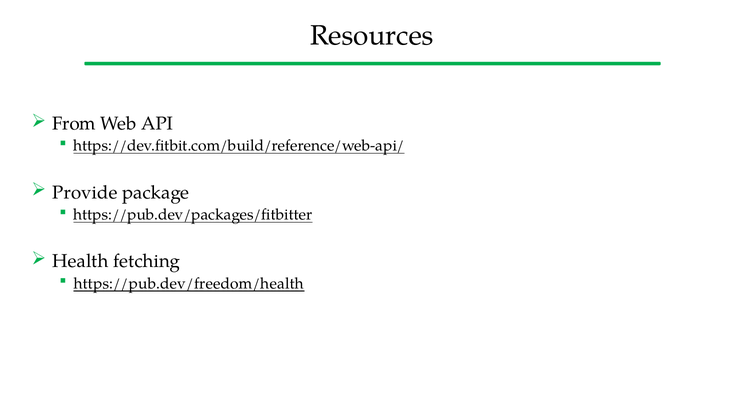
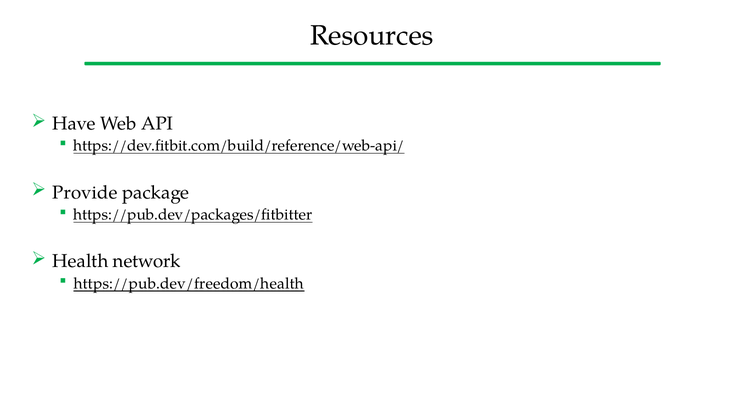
From: From -> Have (74, 124)
fetching: fetching -> network (147, 262)
